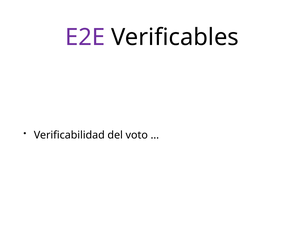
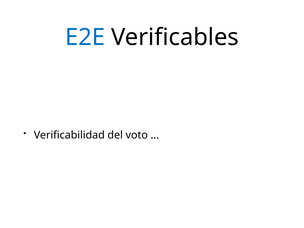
E2E colour: purple -> blue (85, 37)
